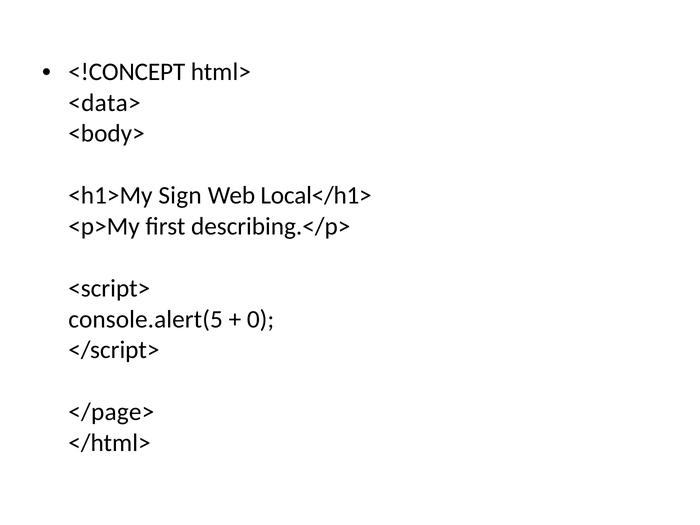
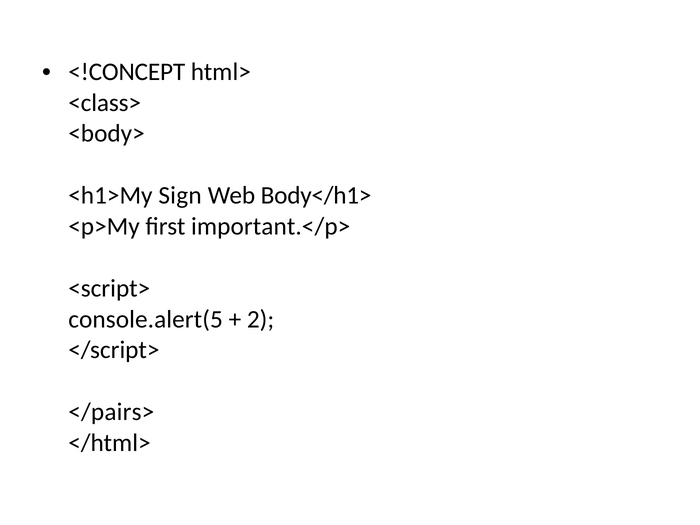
<data>: <data> -> <class> (105, 103)
Local</h1>: Local</h1> -> Body</h1> (316, 195)
describing.</p>: describing.</p> -> important.</p> (271, 226)
0: 0 -> 2 (261, 319)
</page>: </page> -> </pairs> (111, 412)
